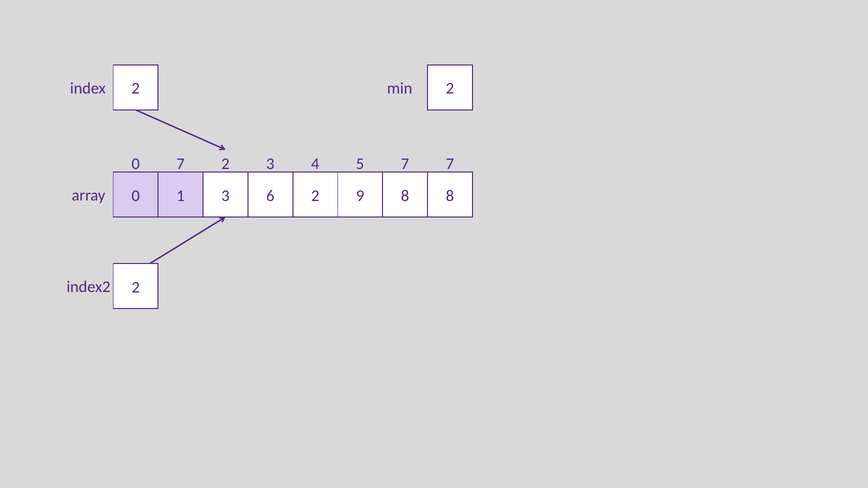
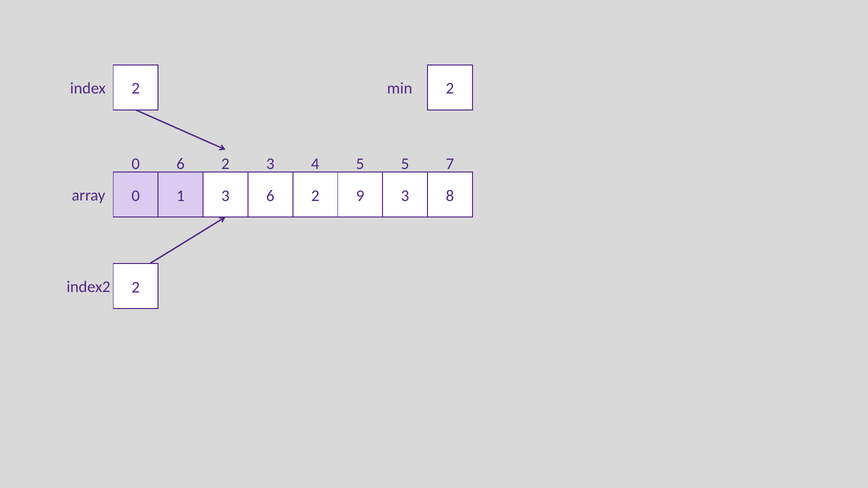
0 7: 7 -> 6 (181, 164)
5 7: 7 -> 5 (405, 164)
9 8: 8 -> 3 (405, 196)
